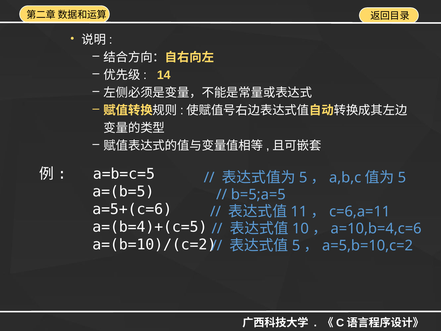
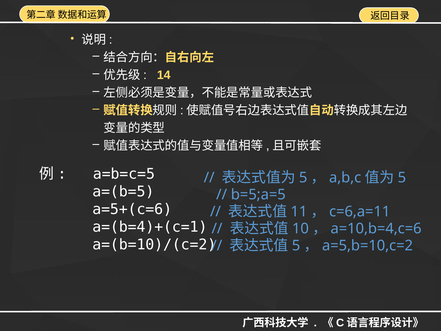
a=(b=4)+(c=5: a=(b=4)+(c=5 -> a=(b=4)+(c=1 (150, 227)
